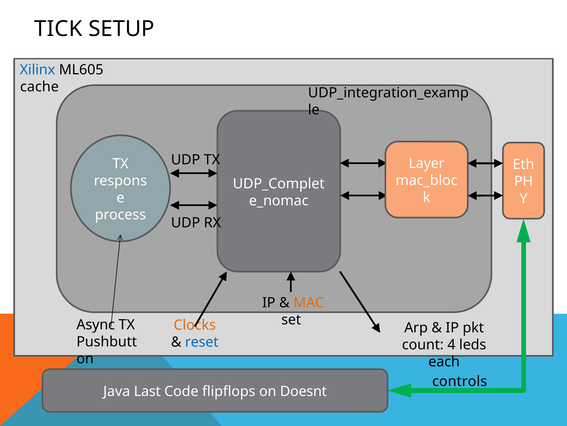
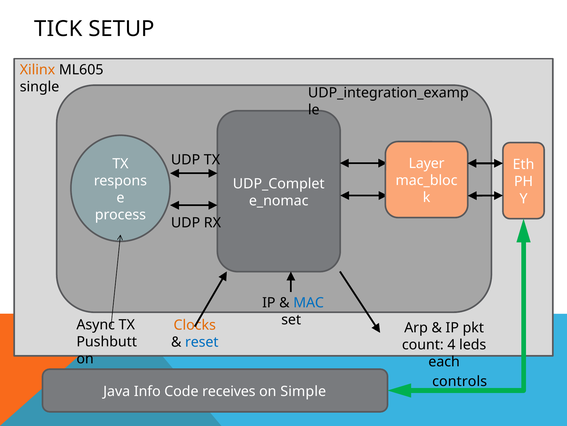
Xilinx colour: blue -> orange (37, 70)
cache: cache -> single (40, 87)
MAC colour: orange -> blue (309, 302)
Last: Last -> Info (147, 391)
flipflops: flipflops -> receives (229, 391)
Doesnt: Doesnt -> Simple (303, 391)
